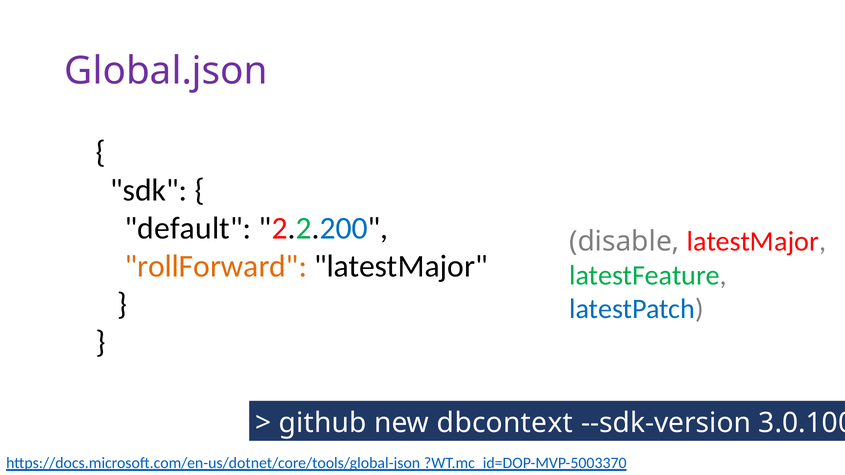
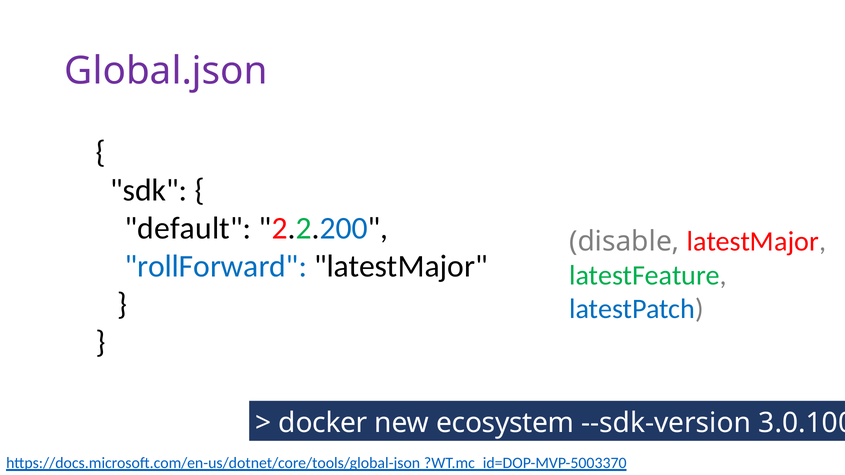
rollForward colour: orange -> blue (216, 266)
github: github -> docker (323, 423)
dbcontext: dbcontext -> ecosystem (505, 423)
